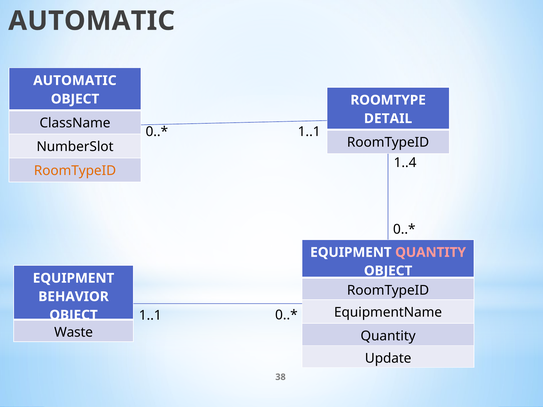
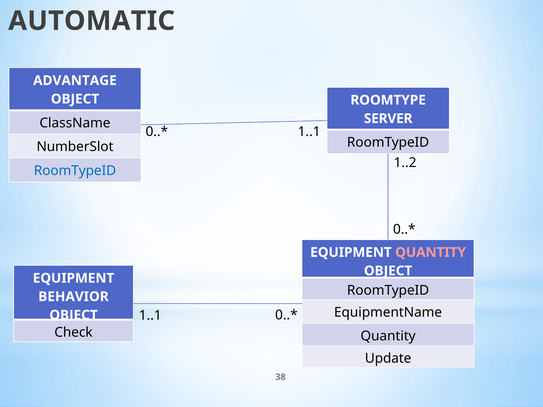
AUTOMATIC: AUTOMATIC -> ADVANTAGE (75, 81)
DETAIL: DETAIL -> SERVER (388, 119)
1..4: 1..4 -> 1..2 (405, 163)
RoomTypeID colour: orange -> blue (75, 171)
Waste: Waste -> Check (74, 333)
